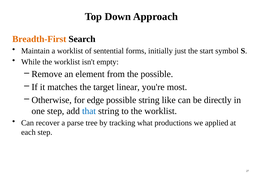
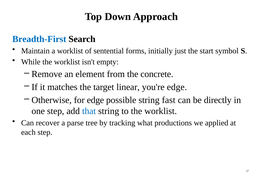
Breadth-First colour: orange -> blue (39, 39)
the possible: possible -> concrete (157, 74)
you're most: most -> edge (177, 87)
like: like -> fast (169, 100)
